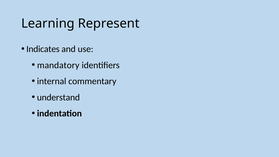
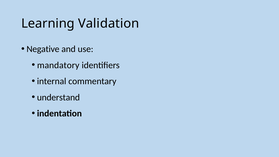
Represent: Represent -> Validation (109, 23)
Indicates: Indicates -> Negative (43, 49)
